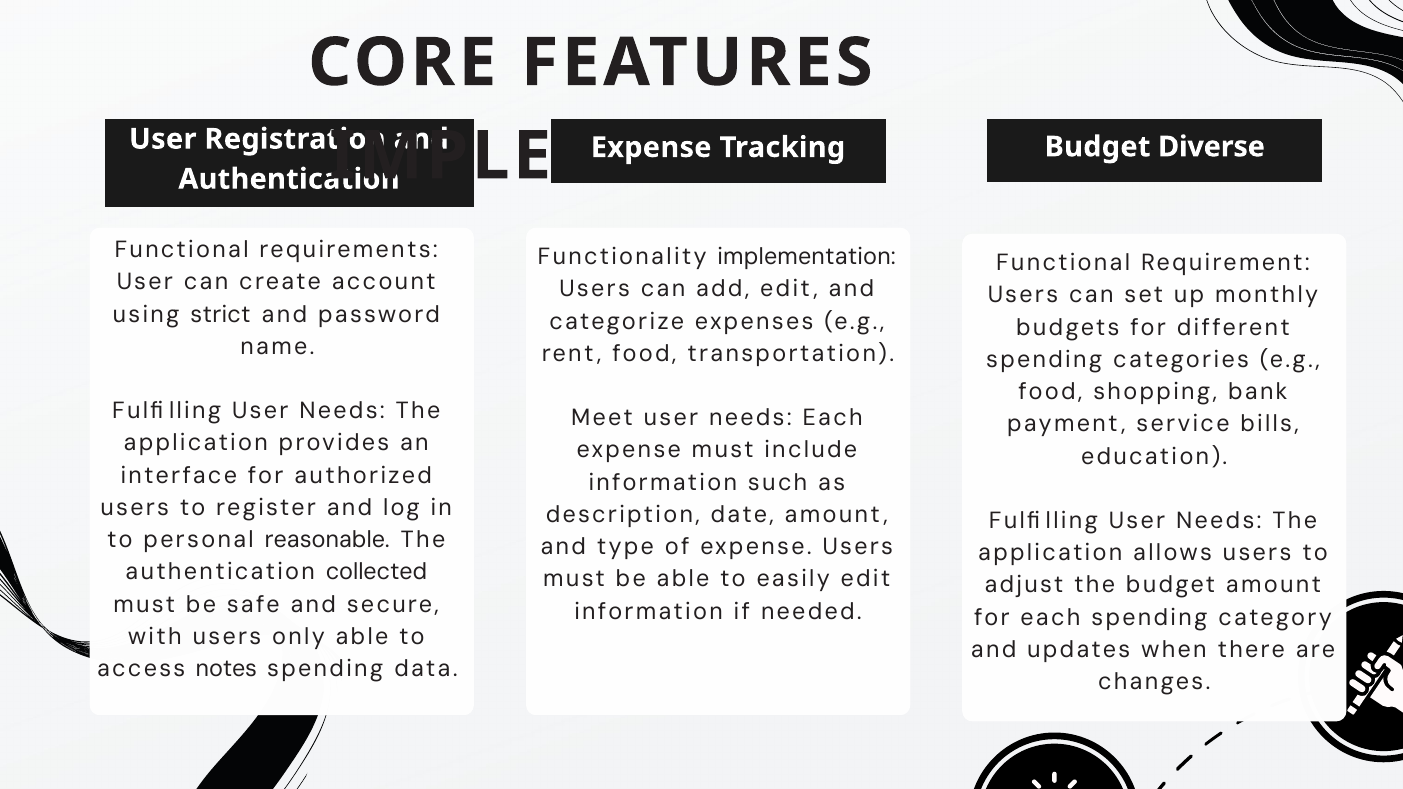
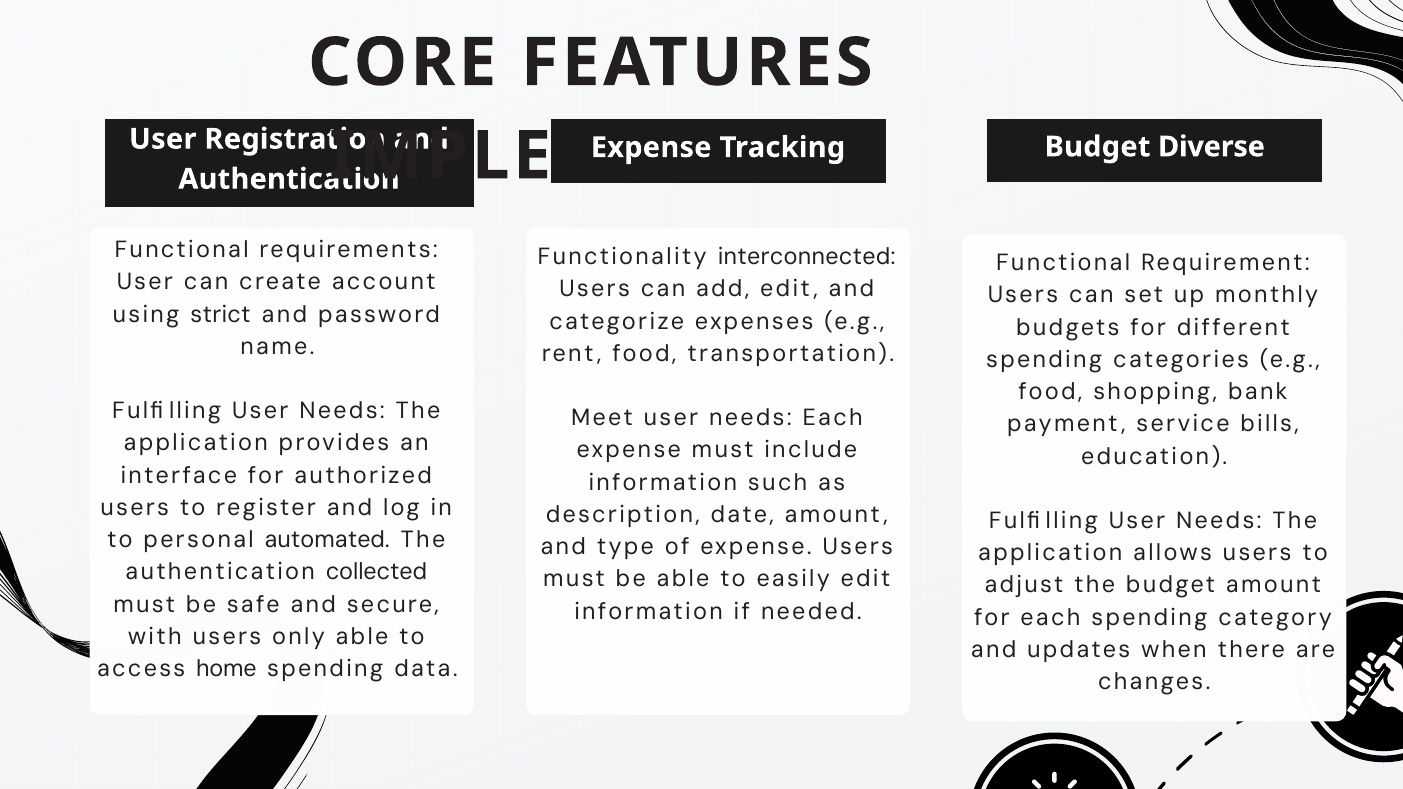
implementation: implementation -> interconnected (807, 257)
reasonable: reasonable -> automated (327, 540)
notes: notes -> home (226, 669)
